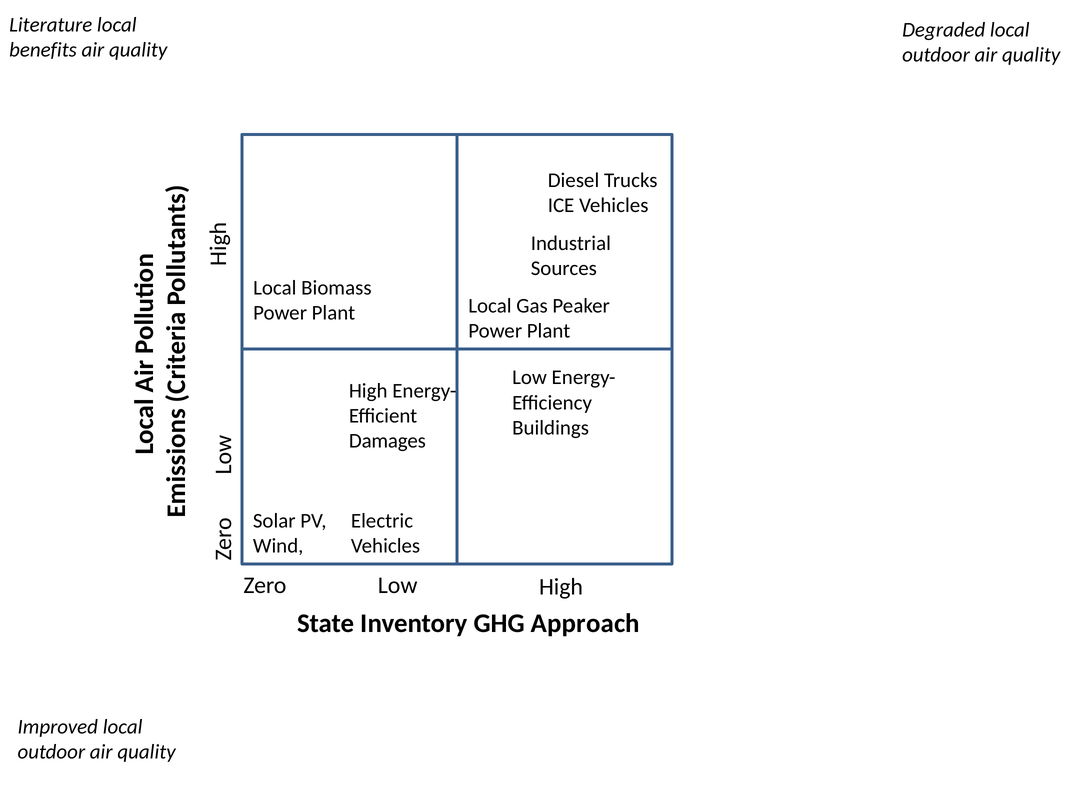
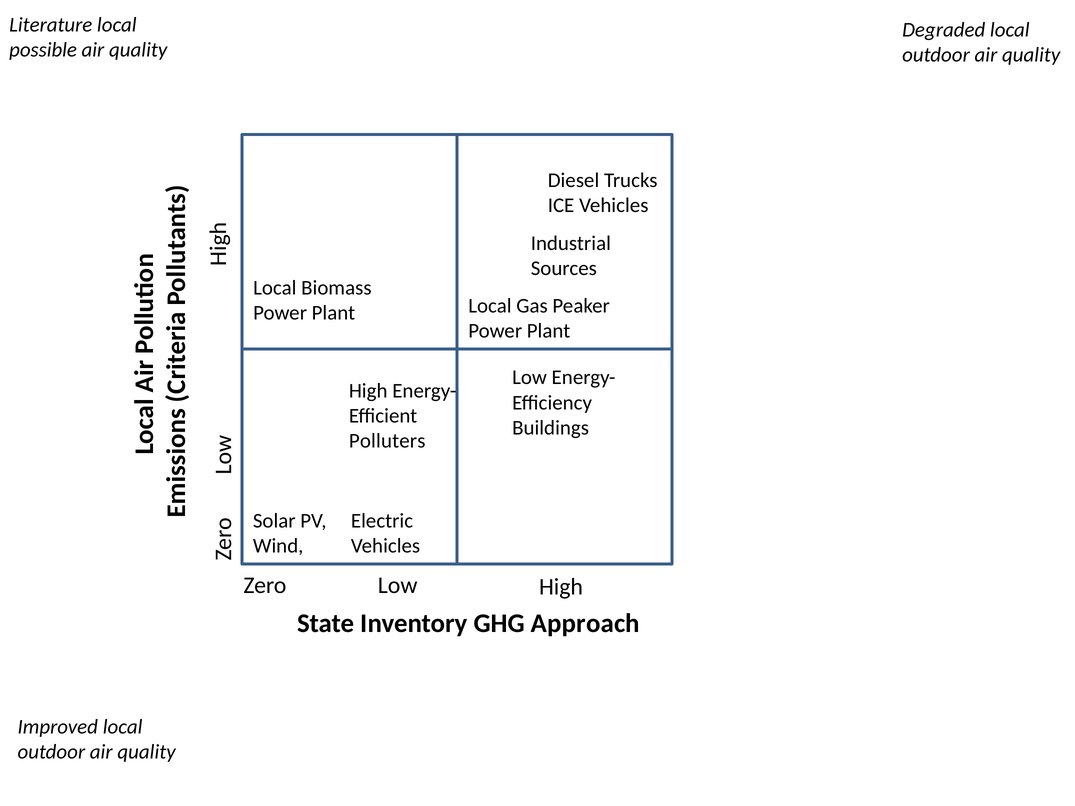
benefits: benefits -> possible (43, 50)
Damages: Damages -> Polluters (387, 441)
